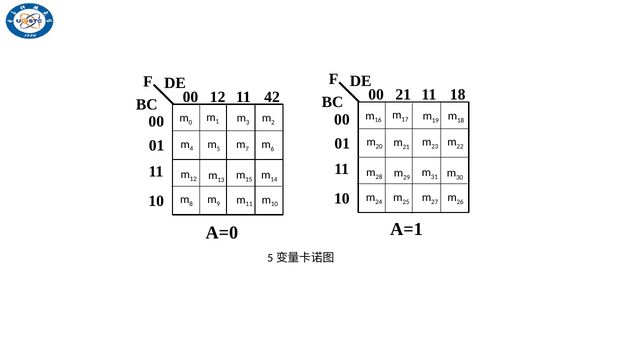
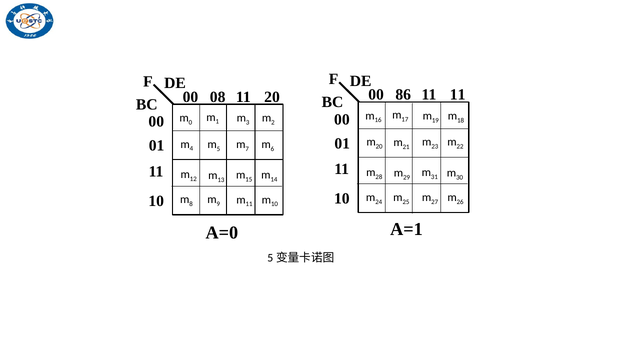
11 18: 18 -> 11 (458, 95)
00 21: 21 -> 86 (403, 95)
11 42: 42 -> 20 (272, 97)
00 12: 12 -> 08 (218, 97)
